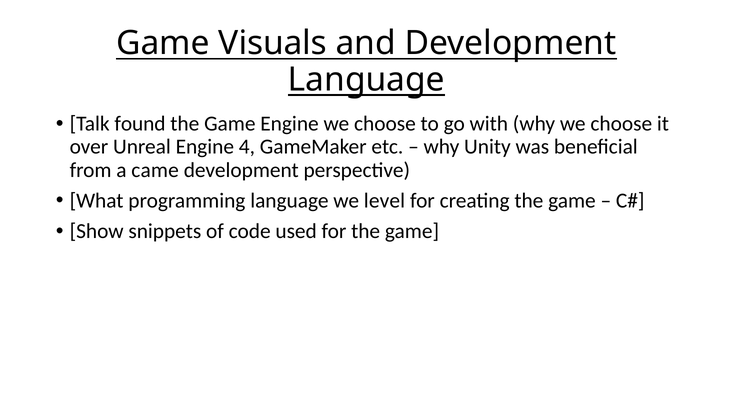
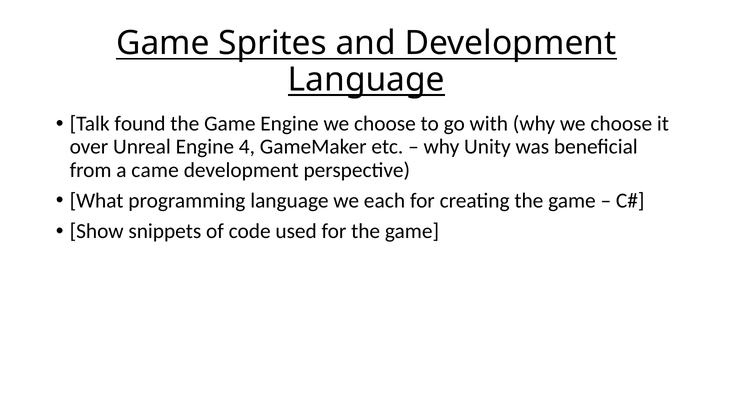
Visuals: Visuals -> Sprites (273, 43)
level: level -> each (385, 201)
